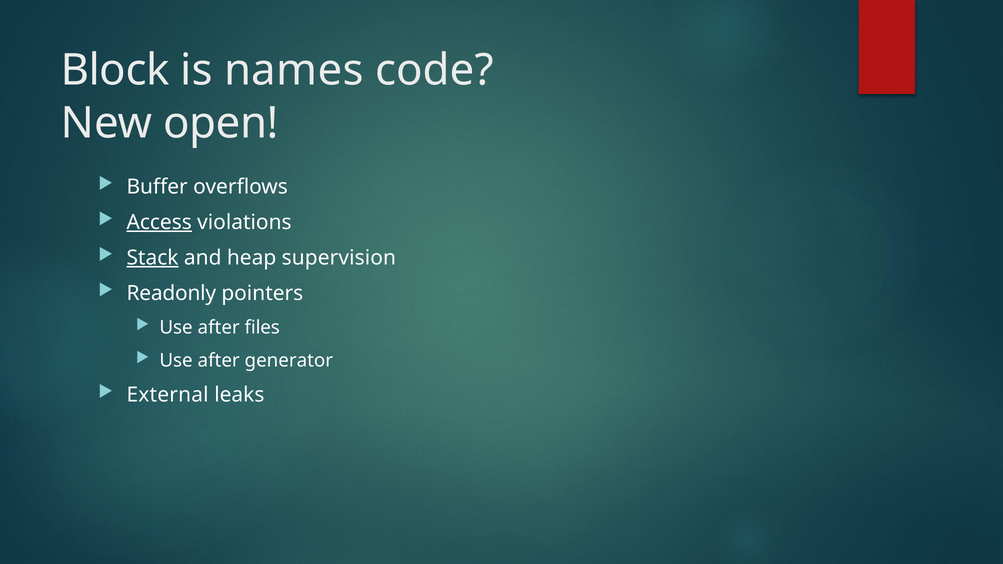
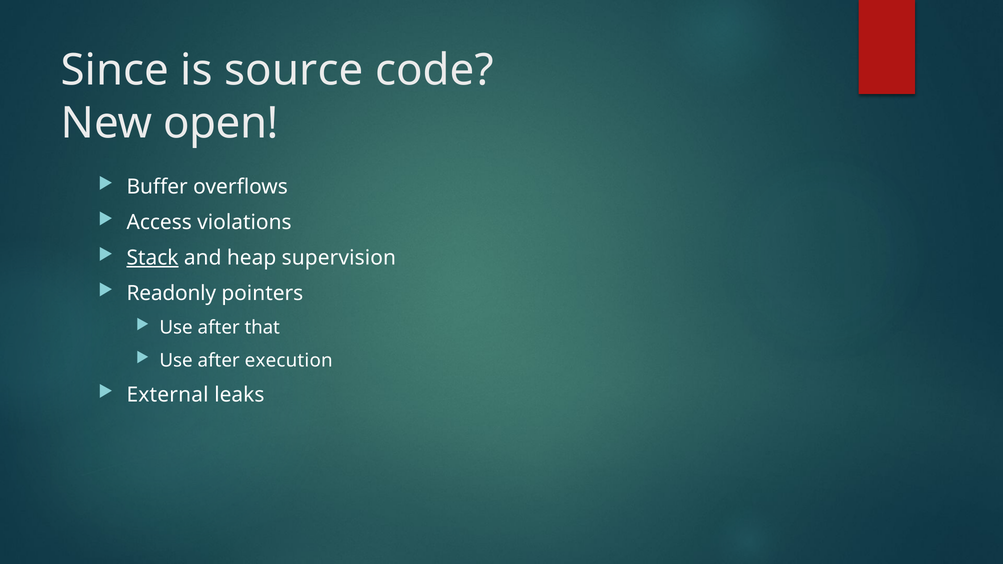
Block: Block -> Since (115, 70)
names: names -> source (294, 70)
Access underline: present -> none (159, 222)
files: files -> that (262, 327)
generator: generator -> execution (289, 360)
